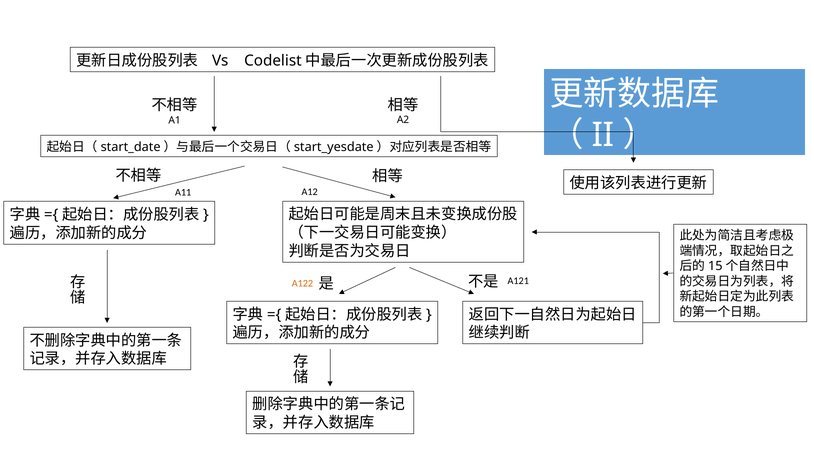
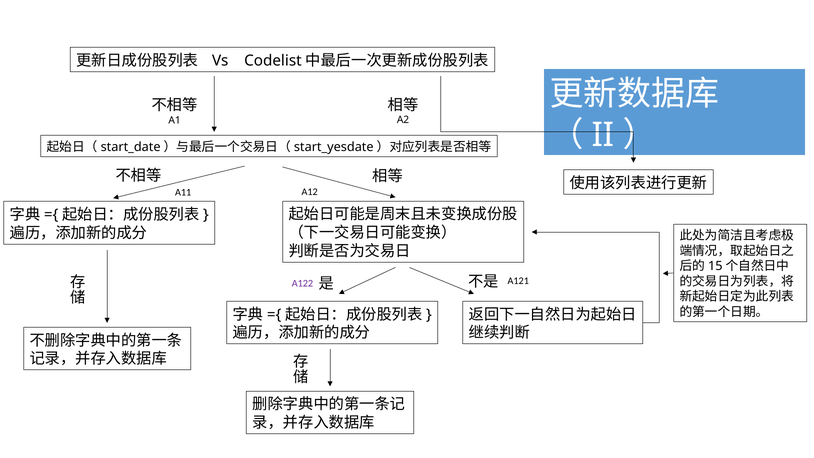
A122 colour: orange -> purple (302, 284)
